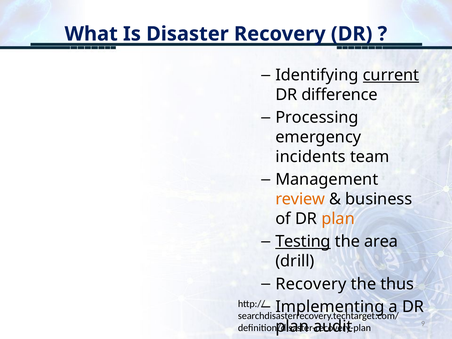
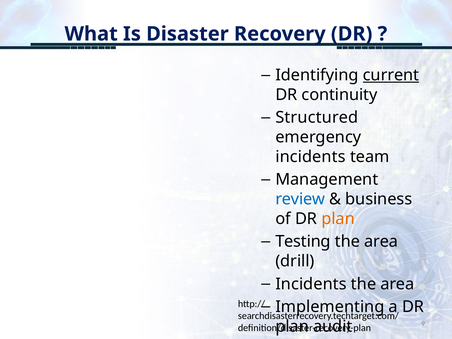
difference: difference -> continuity (339, 95)
Processing: Processing -> Structured (317, 118)
review colour: orange -> blue (300, 199)
Testing underline: present -> none (303, 242)
Recovery: Recovery -> Incidents (311, 284)
thus: thus -> area (397, 284)
